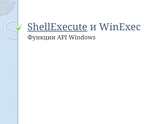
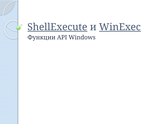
WinExec underline: none -> present (120, 27)
